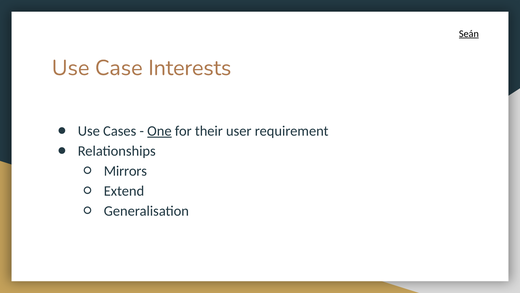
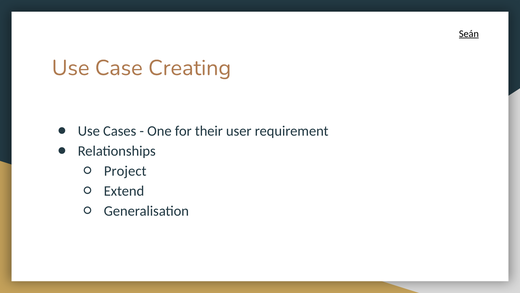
Interests: Interests -> Creating (190, 68)
One underline: present -> none (159, 131)
Mirrors: Mirrors -> Project (125, 171)
